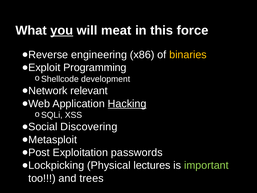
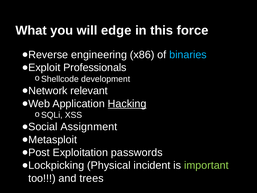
you underline: present -> none (62, 30)
meat: meat -> edge (116, 30)
binaries colour: yellow -> light blue (188, 55)
Programming: Programming -> Professionals (95, 68)
Discovering: Discovering -> Assignment (89, 127)
lectures: lectures -> incident (152, 165)
